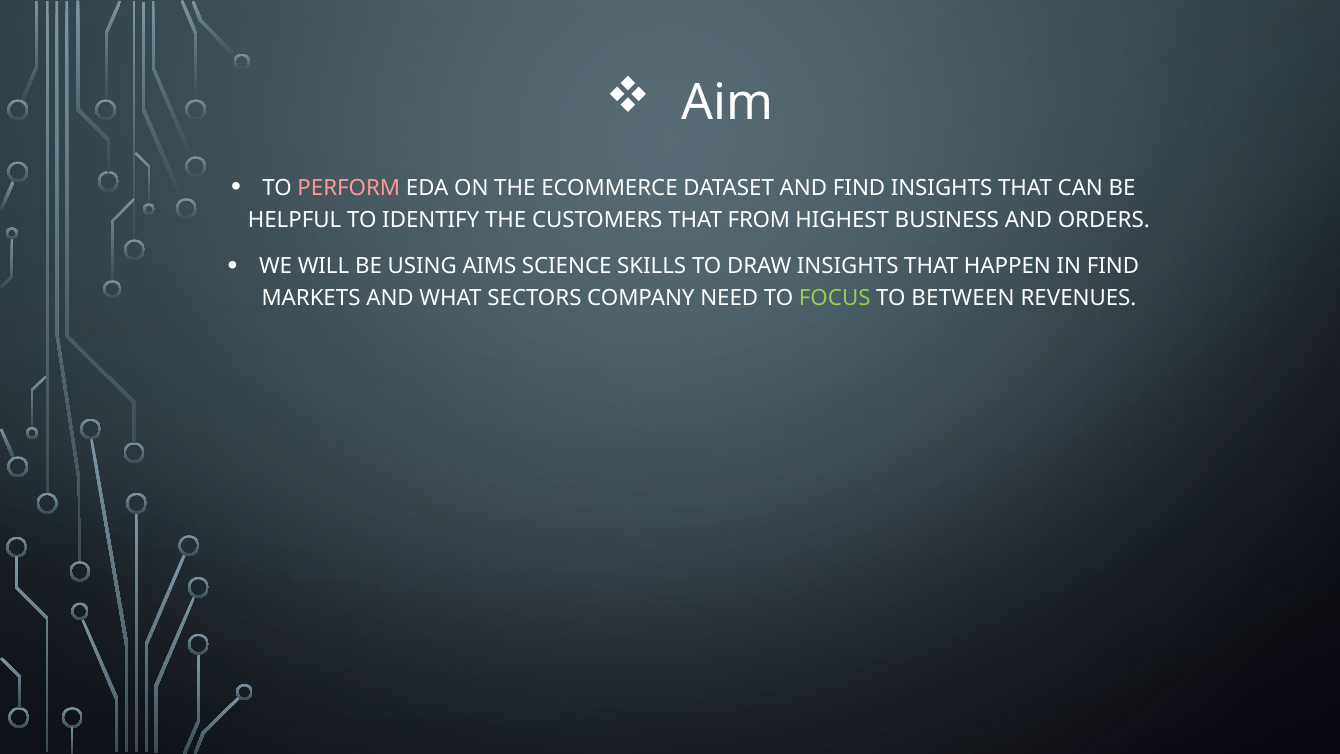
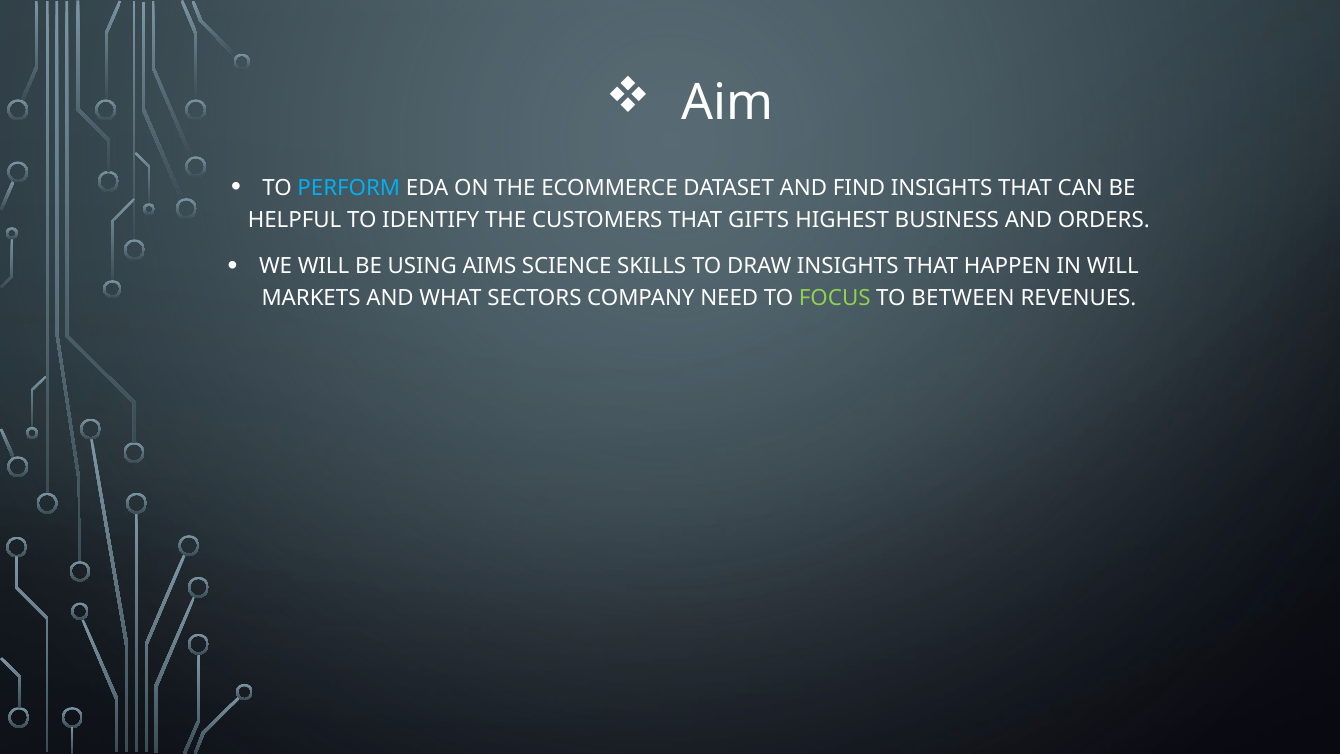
PERFORM colour: pink -> light blue (349, 188)
FROM: FROM -> GIFTS (759, 220)
IN FIND: FIND -> WILL (1113, 266)
